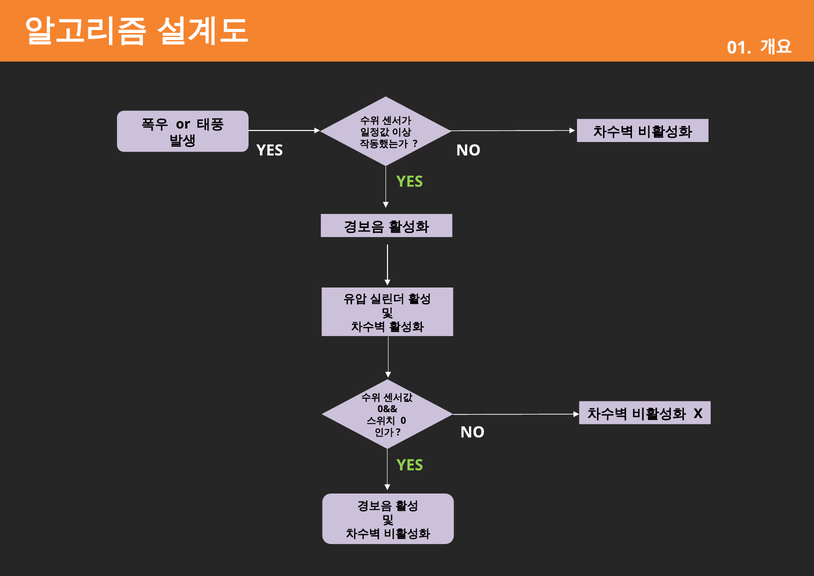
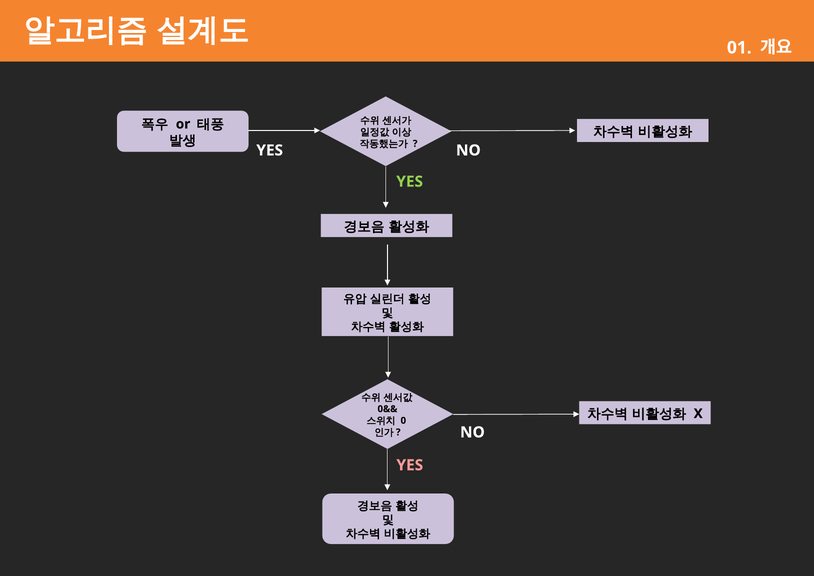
YES colour: light green -> pink (410, 465)
